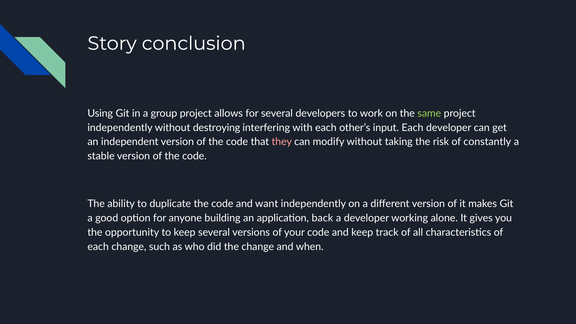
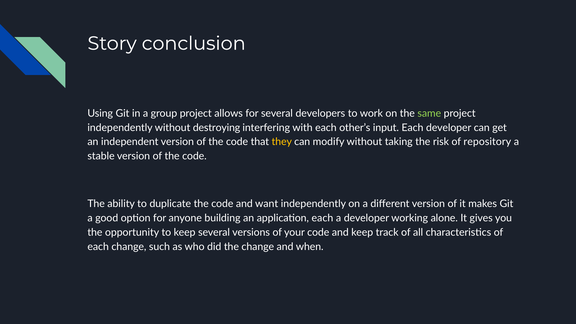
they colour: pink -> yellow (282, 142)
constantly: constantly -> repository (487, 142)
application back: back -> each (322, 218)
